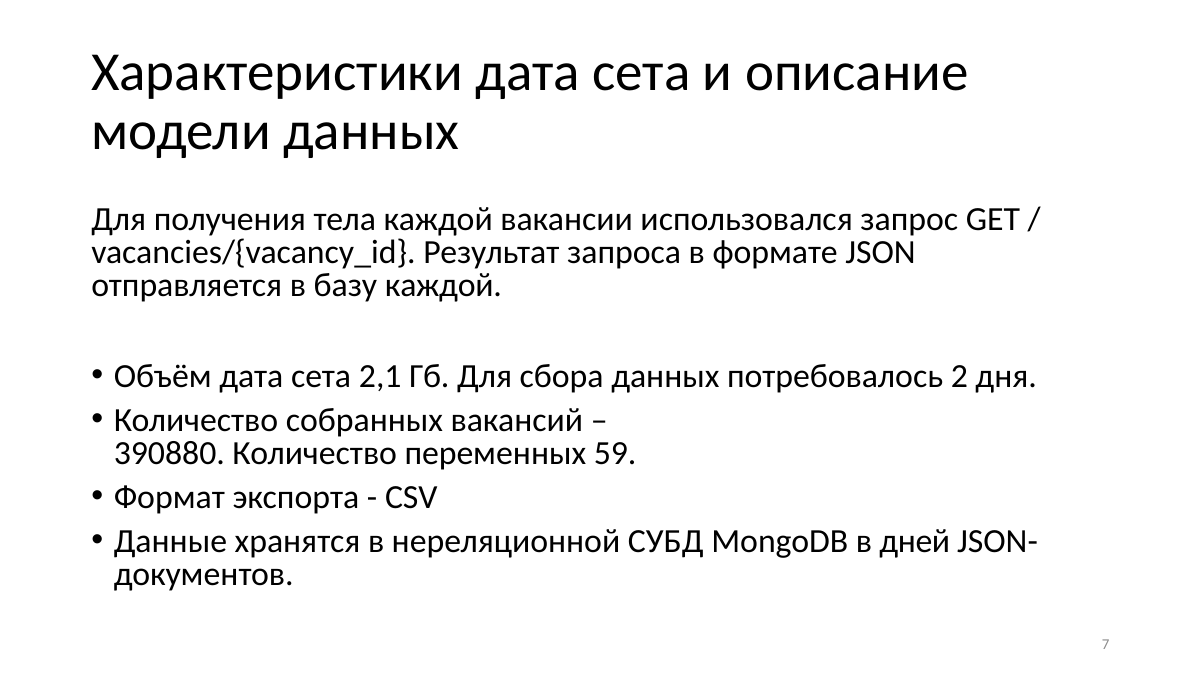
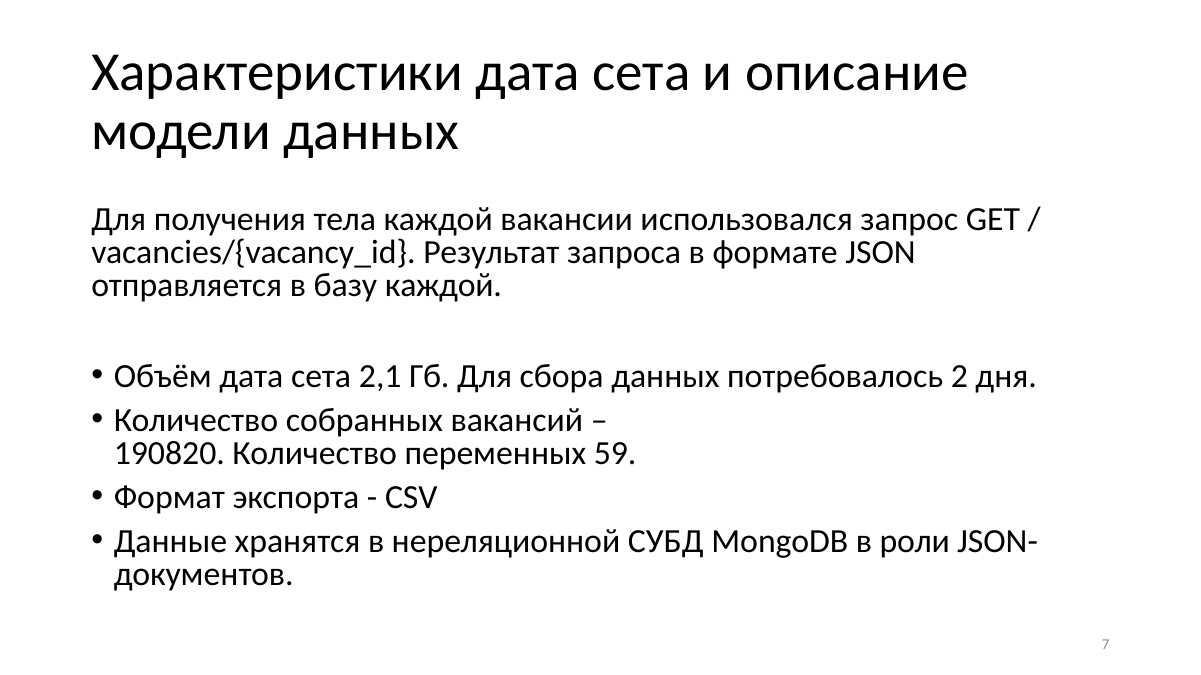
390880: 390880 -> 190820 (169, 454)
дней: дней -> роли (915, 542)
